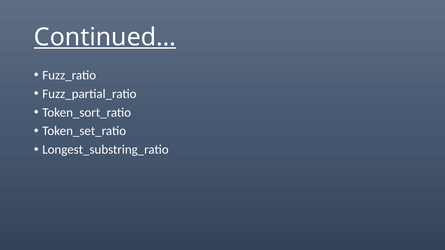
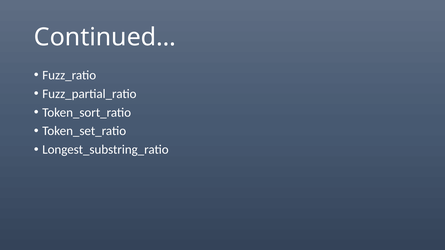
Continued… underline: present -> none (105, 37)
